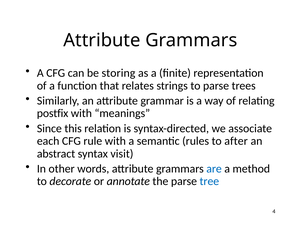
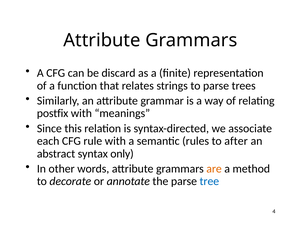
storing: storing -> discard (119, 73)
visit: visit -> only (122, 154)
are colour: blue -> orange (214, 169)
